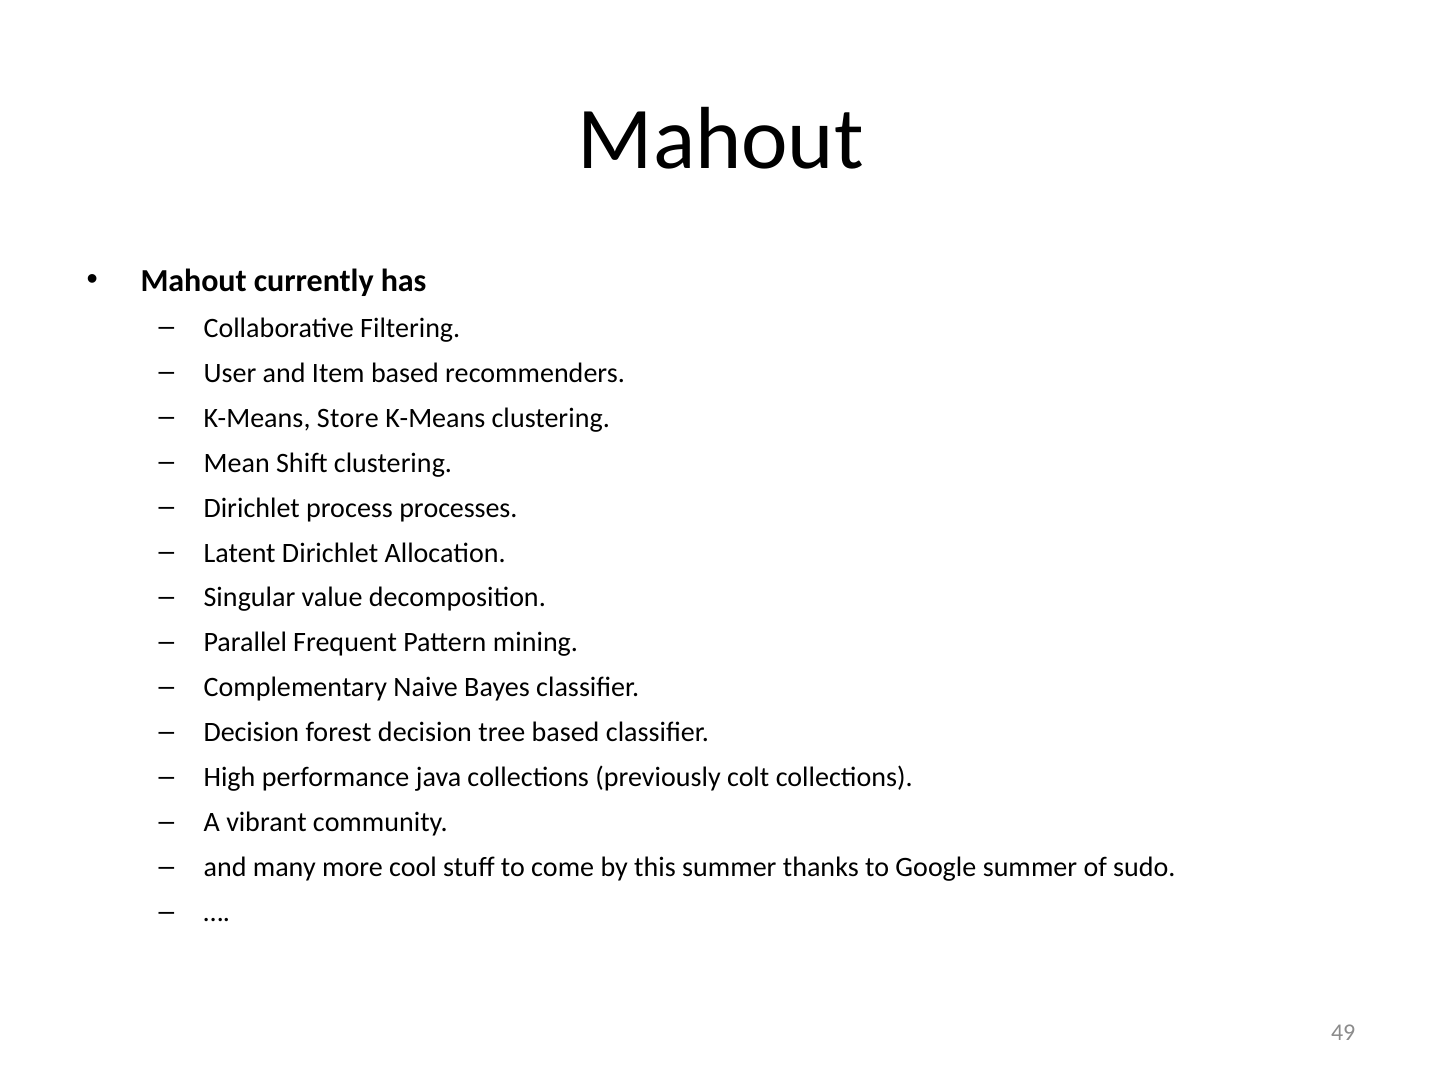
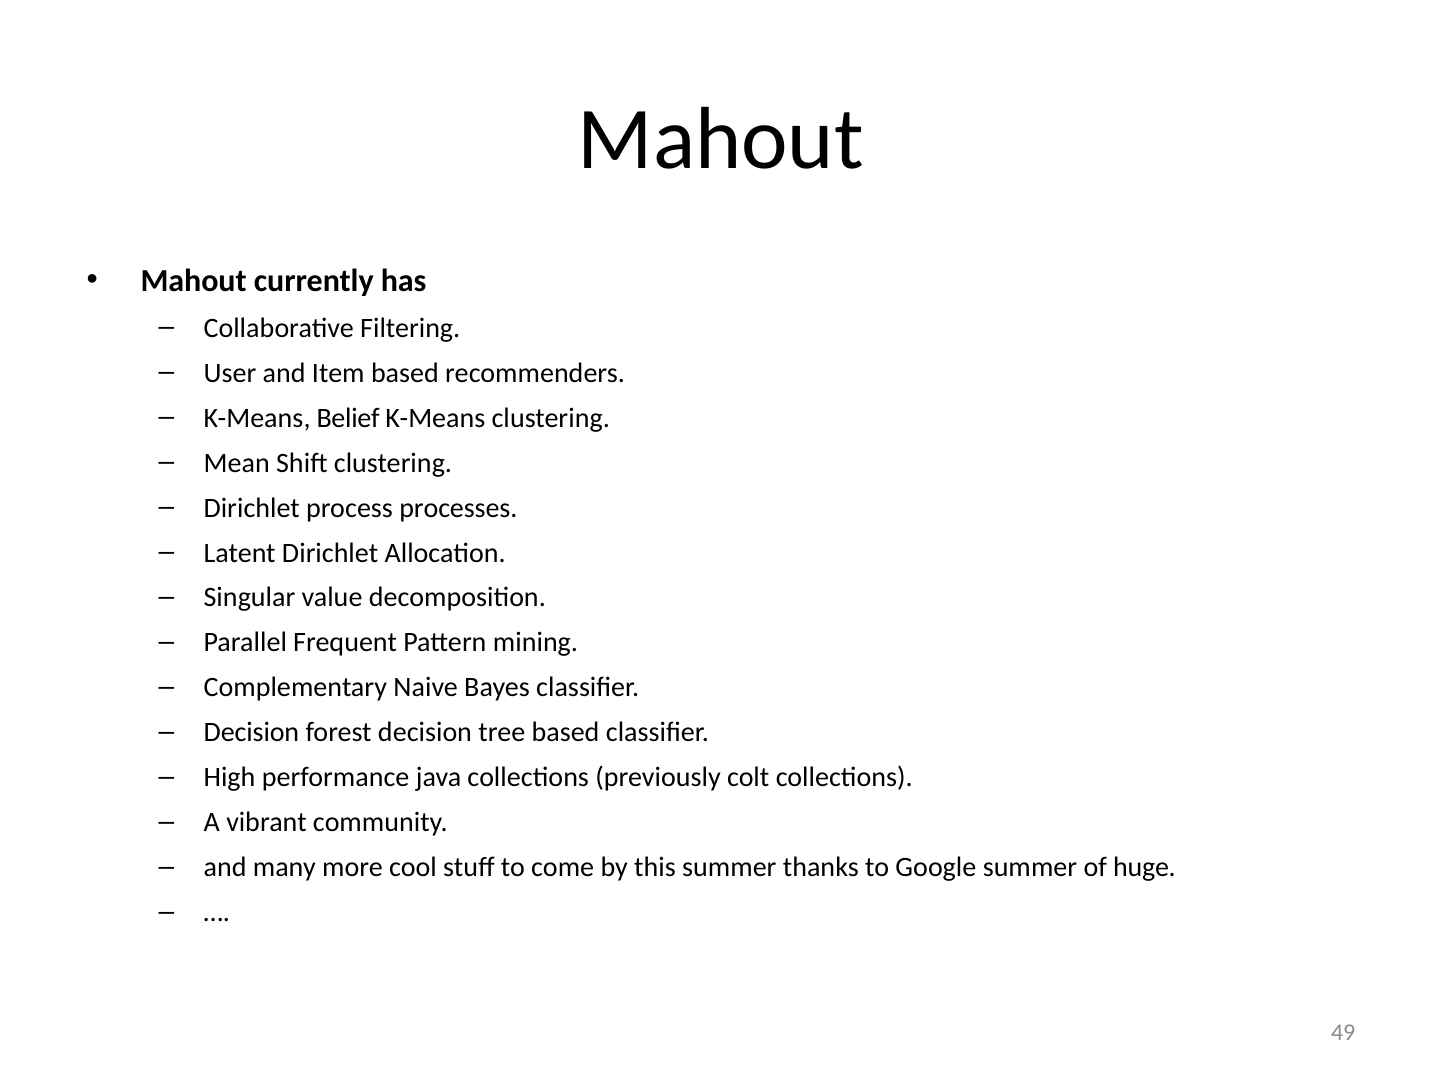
Store: Store -> Belief (348, 418)
sudo: sudo -> huge (1144, 867)
